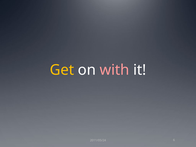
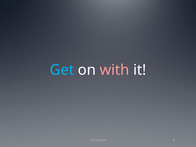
Get colour: yellow -> light blue (62, 70)
